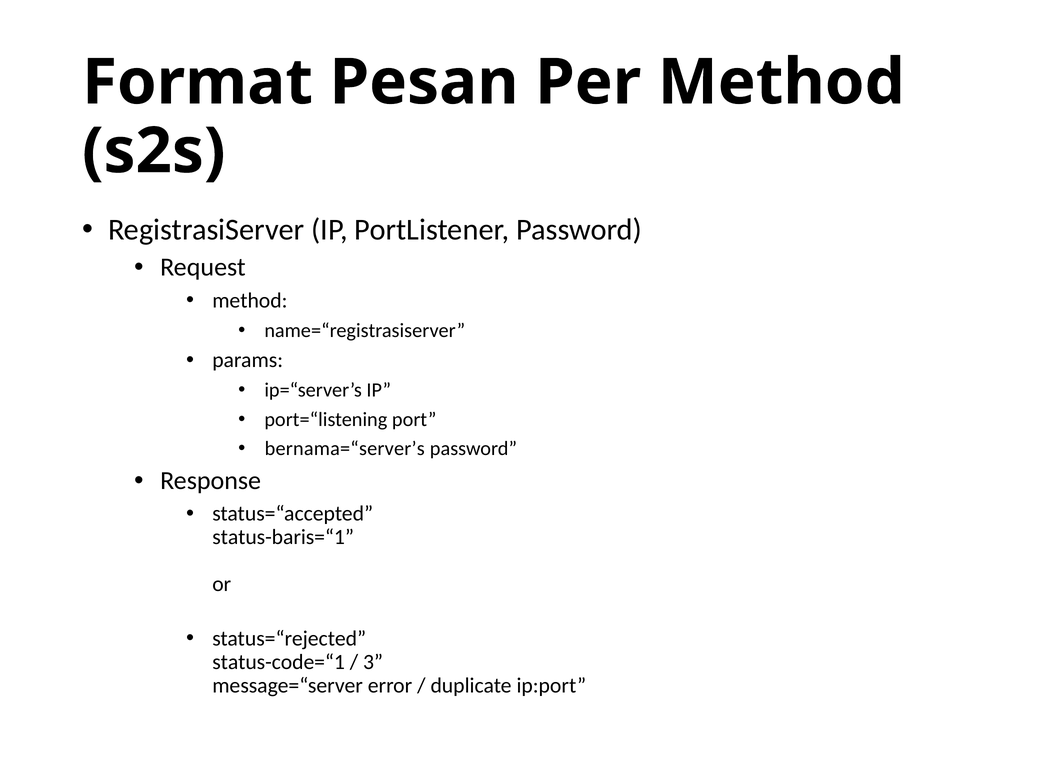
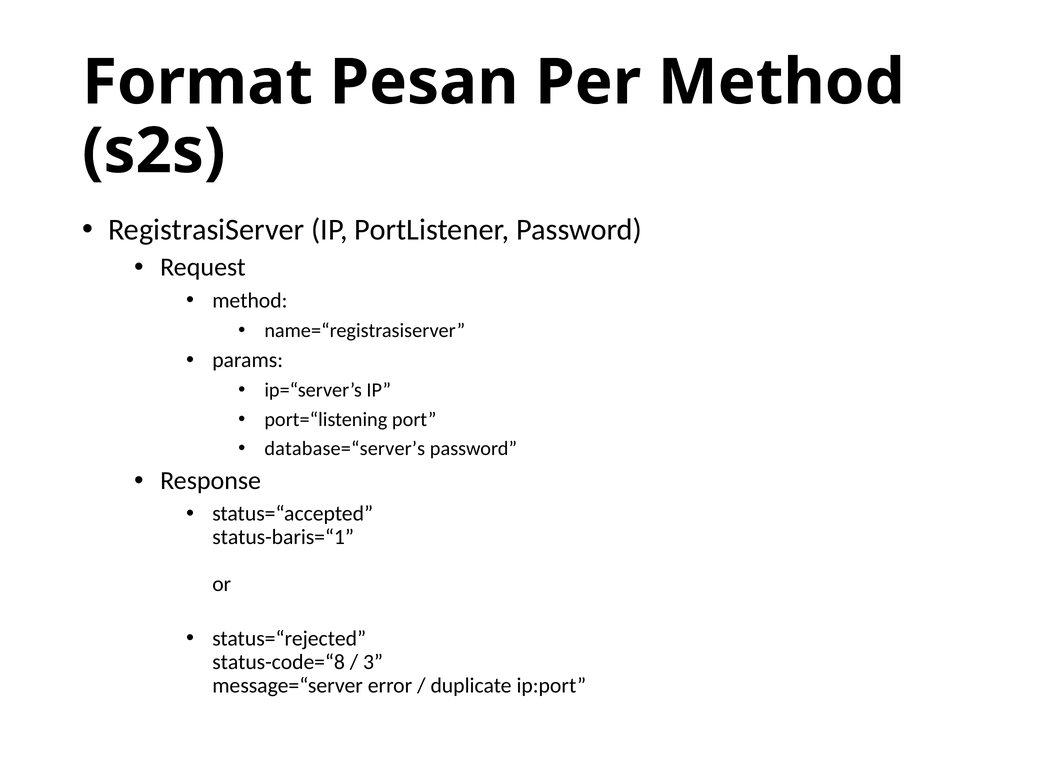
bernama=“server’s: bernama=“server’s -> database=“server’s (345, 448)
status-code=“1: status-code=“1 -> status-code=“8 (279, 661)
